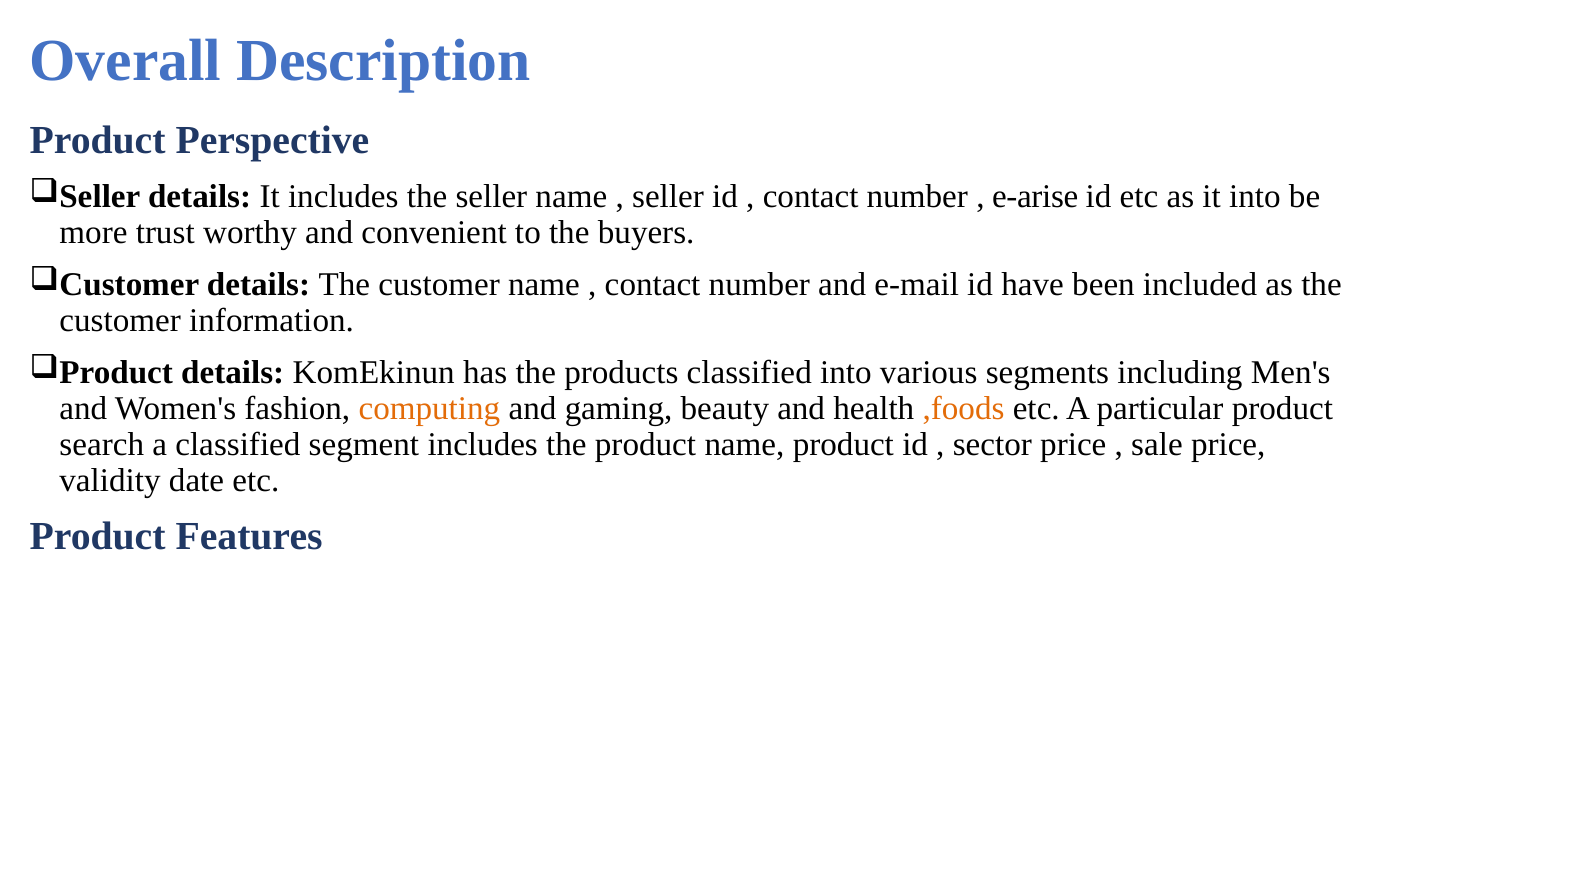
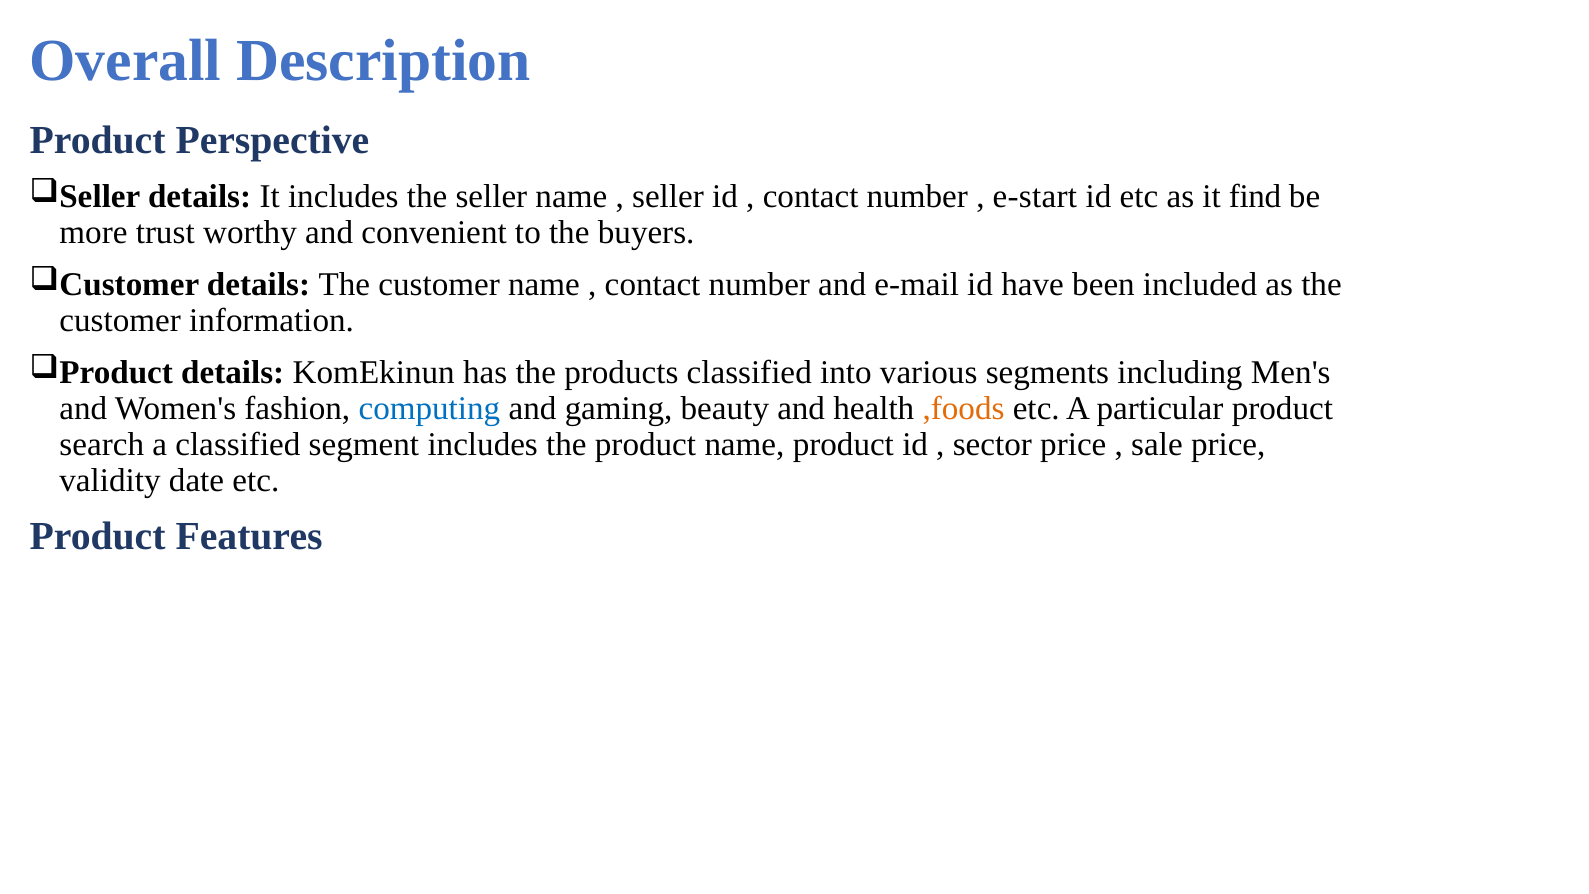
e-arise: e-arise -> e-start (1035, 196)
it into: into -> find (1255, 196)
computing colour: orange -> blue (429, 408)
